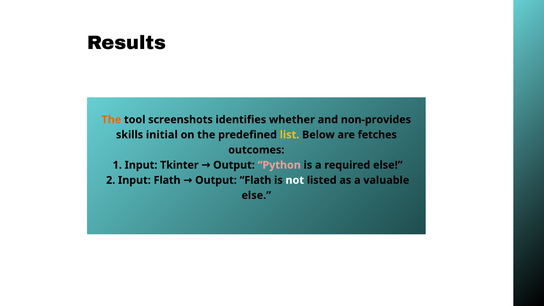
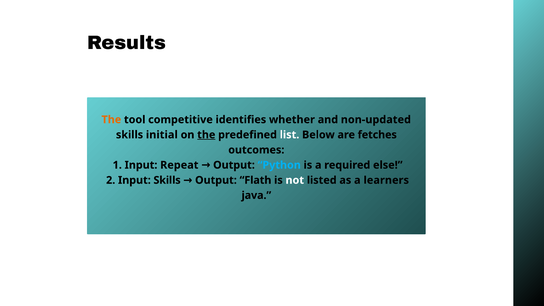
screenshots: screenshots -> competitive (180, 120)
non-provides: non-provides -> non-updated (376, 120)
the underline: none -> present (206, 135)
list colour: yellow -> white (290, 135)
Tkinter: Tkinter -> Repeat (179, 165)
Python colour: pink -> light blue (279, 165)
Input Flath: Flath -> Skills (167, 180)
valuable: valuable -> learners (386, 180)
else: else -> java (256, 195)
